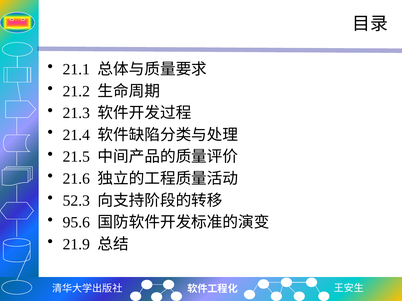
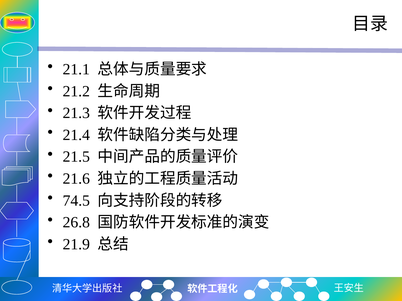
52.3: 52.3 -> 74.5 (76, 201)
95.6: 95.6 -> 26.8 (76, 223)
